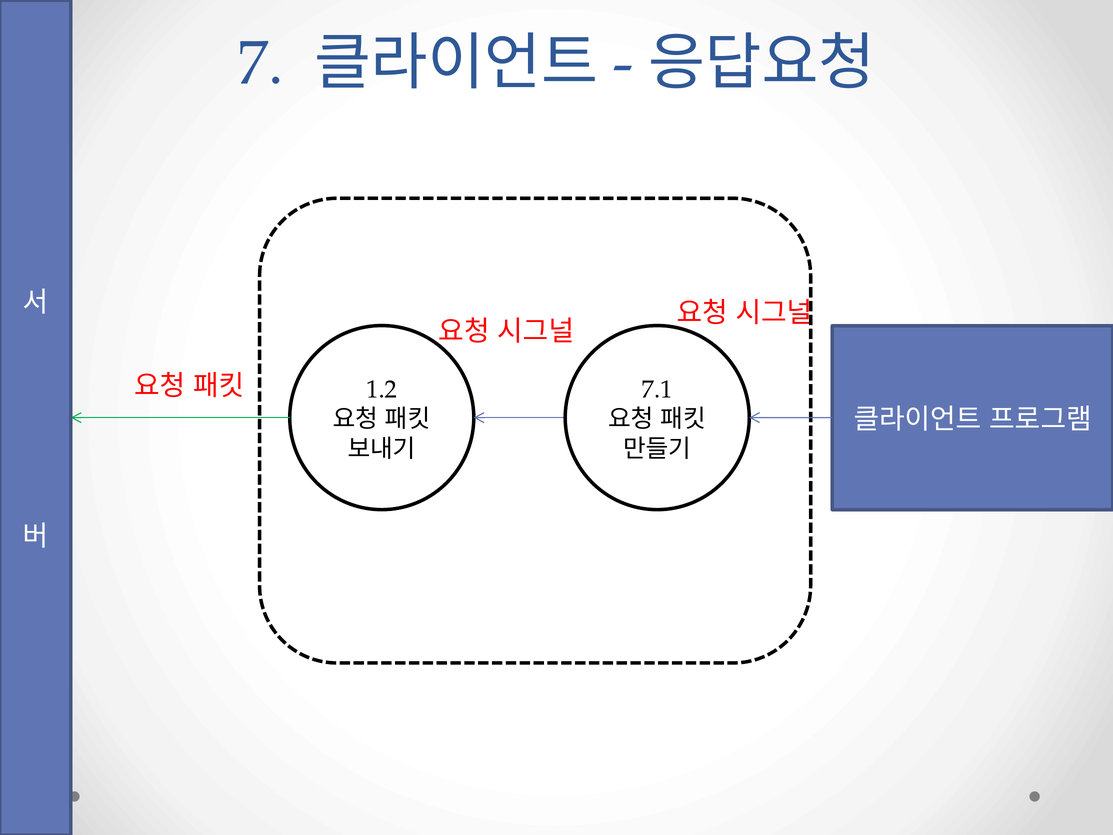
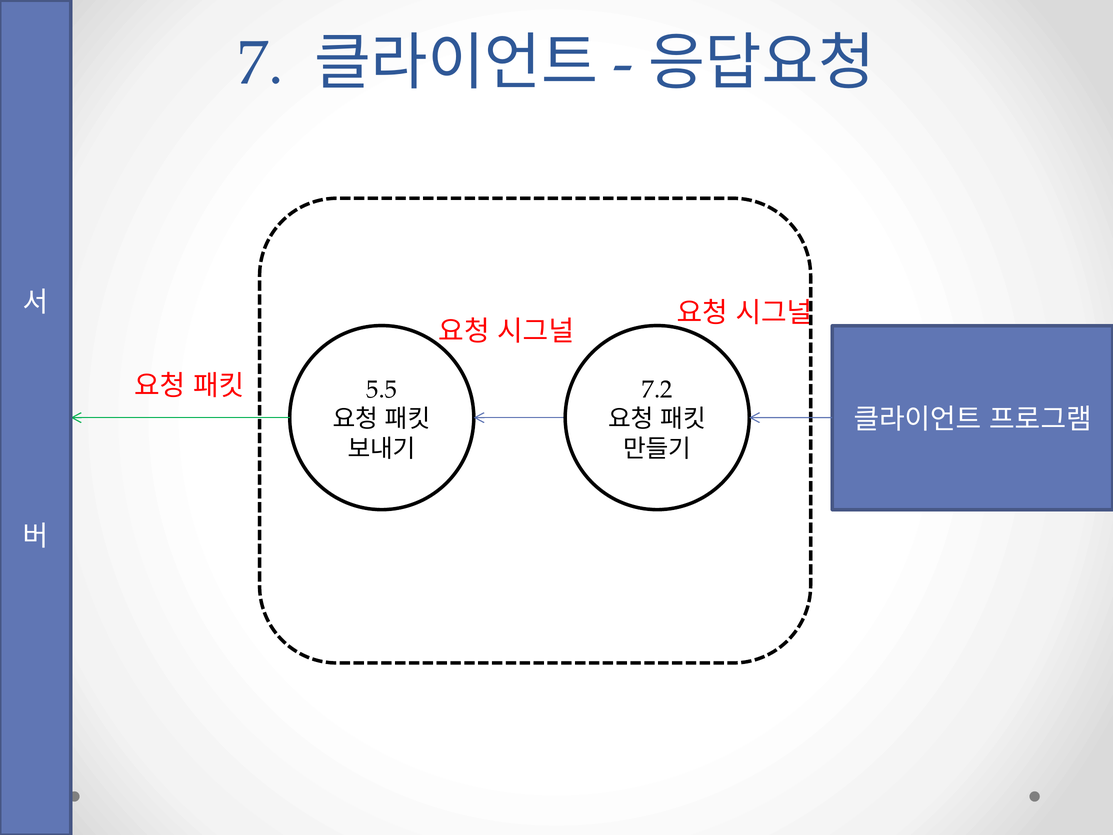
1.2: 1.2 -> 5.5 (382, 390)
7.1: 7.1 -> 7.2 (657, 390)
